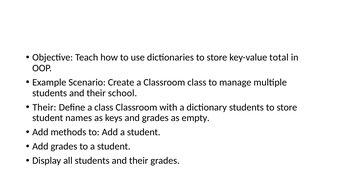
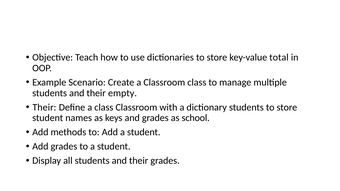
school: school -> empty (122, 93)
empty: empty -> school (196, 118)
